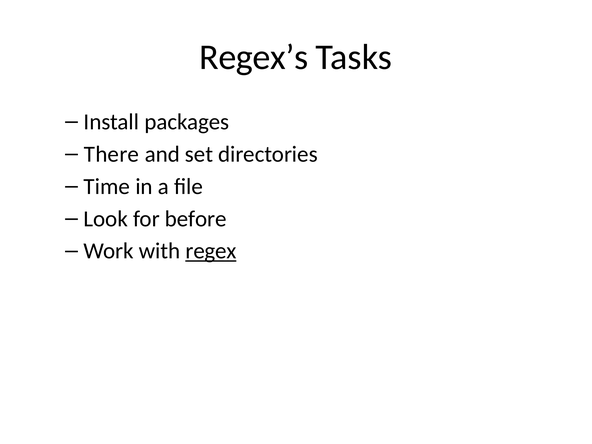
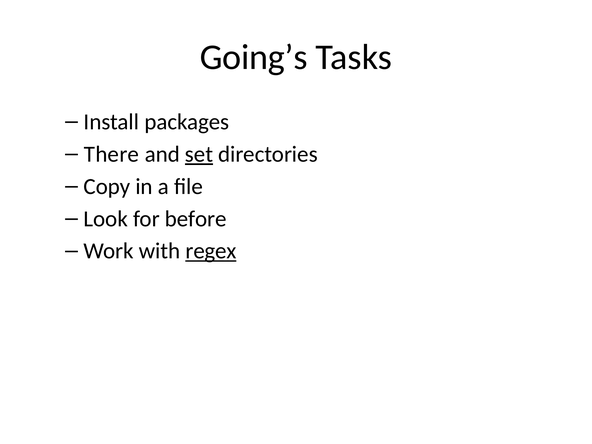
Regex’s: Regex’s -> Going’s (254, 57)
set underline: none -> present (199, 154)
Time: Time -> Copy (107, 187)
